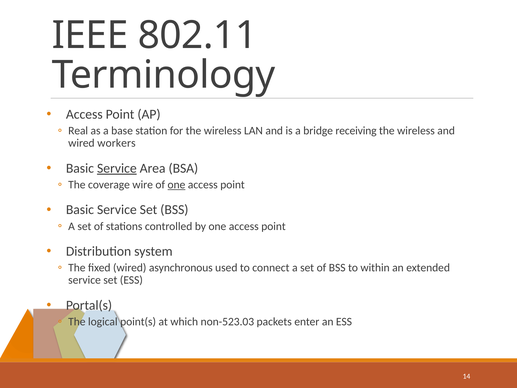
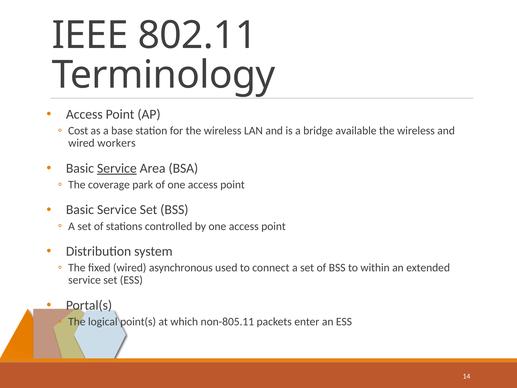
Real: Real -> Cost (78, 131)
receiving: receiving -> available (356, 131)
wire: wire -> park (143, 185)
one underline: present -> none (176, 185)
non-523.03: non-523.03 -> non-805.11 (227, 321)
